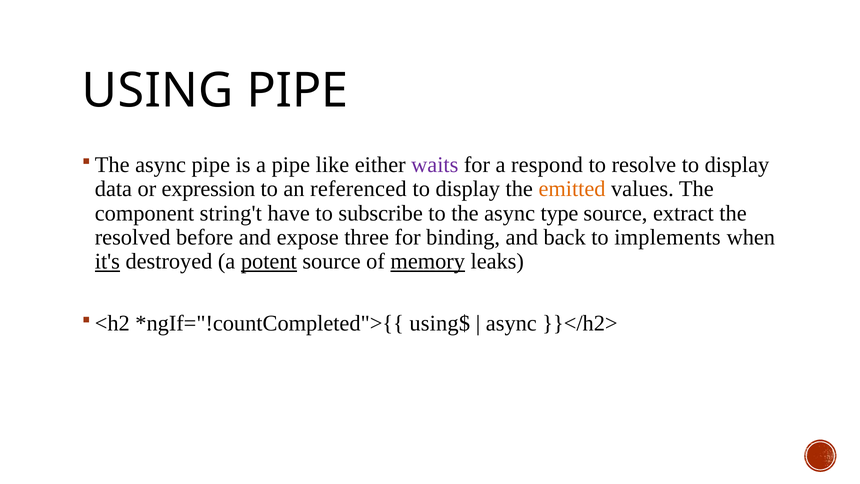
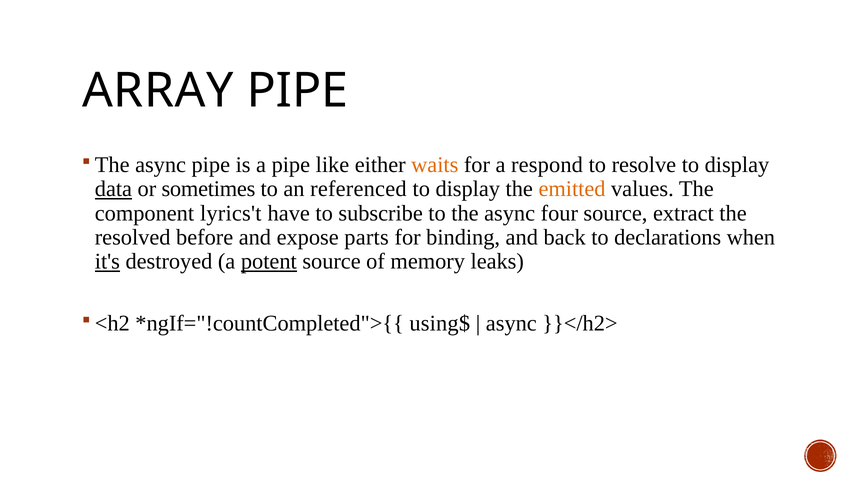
USING: USING -> ARRAY (158, 91)
waits colour: purple -> orange (435, 165)
data underline: none -> present (113, 189)
expression: expression -> sometimes (208, 189)
string't: string't -> lyrics't (231, 213)
type: type -> four (559, 213)
three: three -> parts (367, 237)
implements: implements -> declarations (668, 237)
memory underline: present -> none (428, 261)
